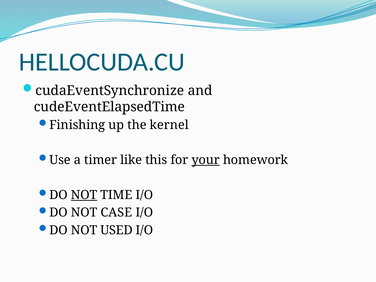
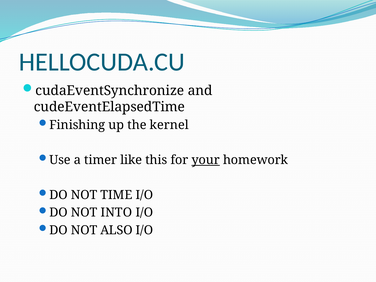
NOT underline: present -> none (84, 195)
CASE: CASE -> INTO (116, 213)
USED: USED -> ALSO (116, 230)
